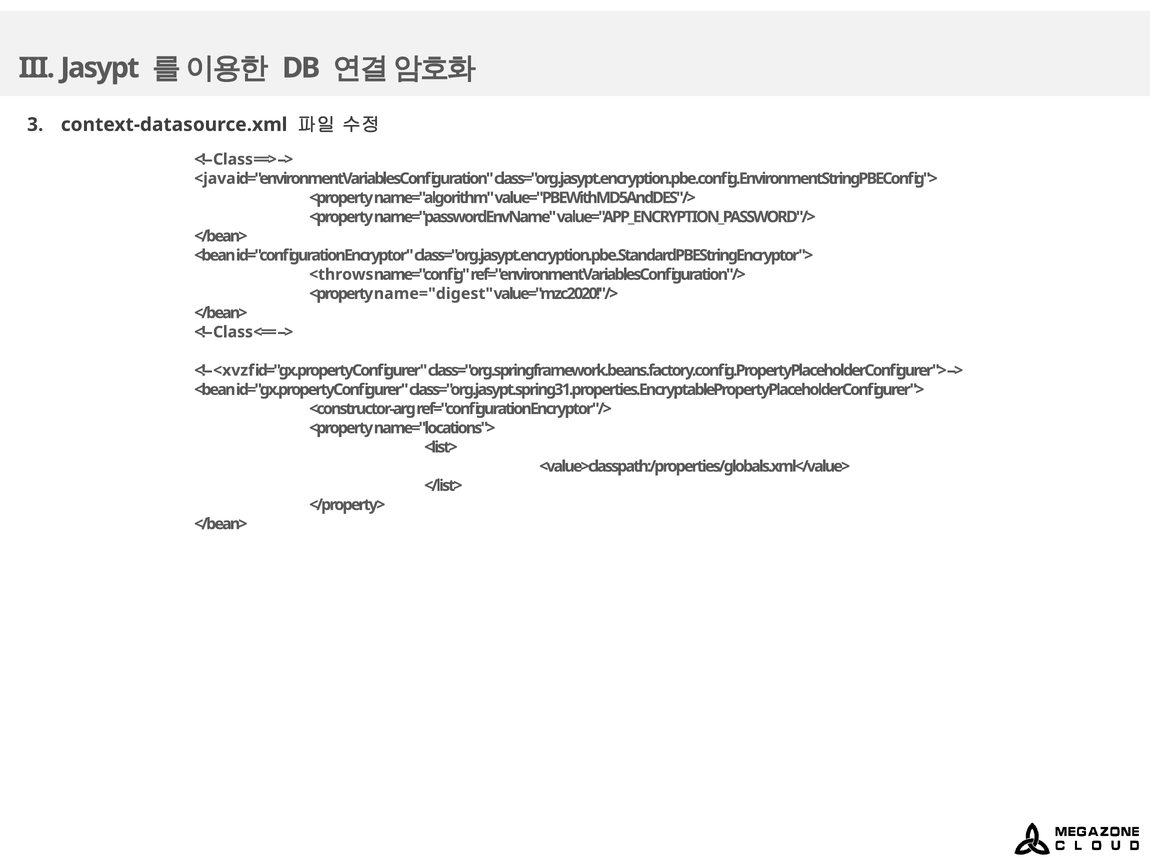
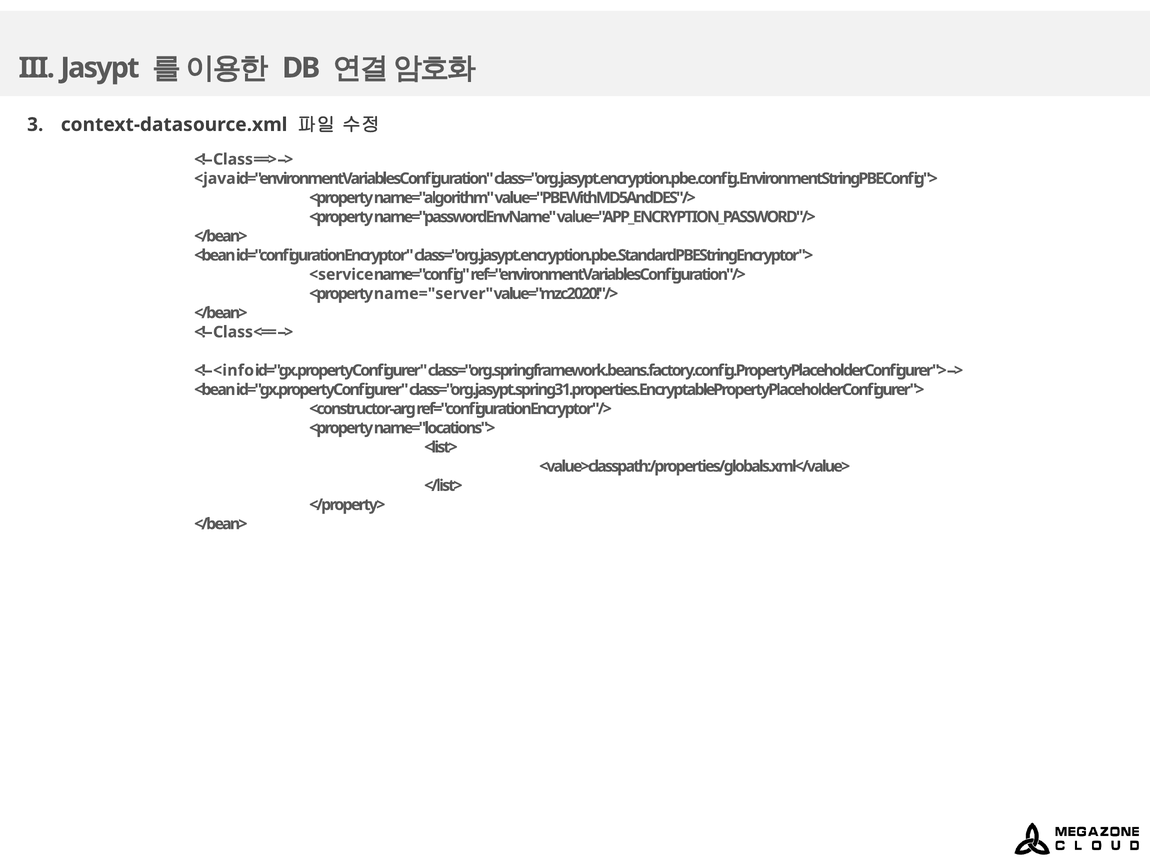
<throws: <throws -> <service (341, 275)
name="digest: name="digest -> name="server (433, 294)
<xvzf: <xvzf -> <info (234, 371)
